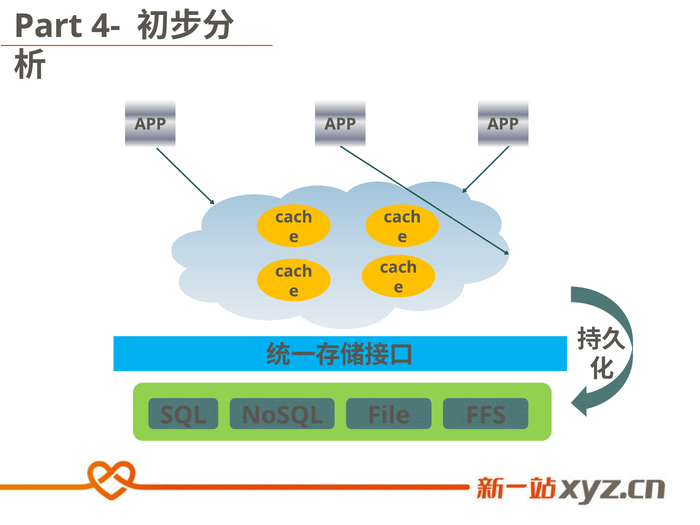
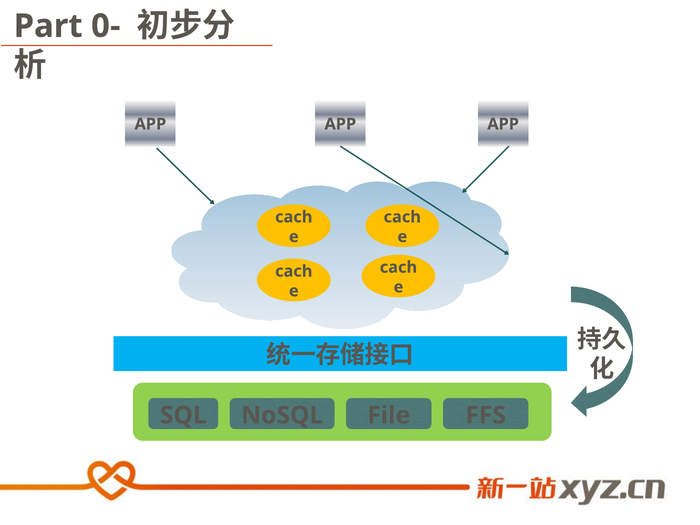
4-: 4- -> 0- (106, 26)
